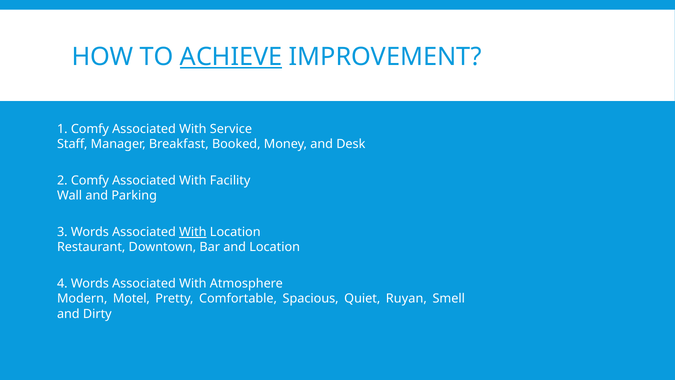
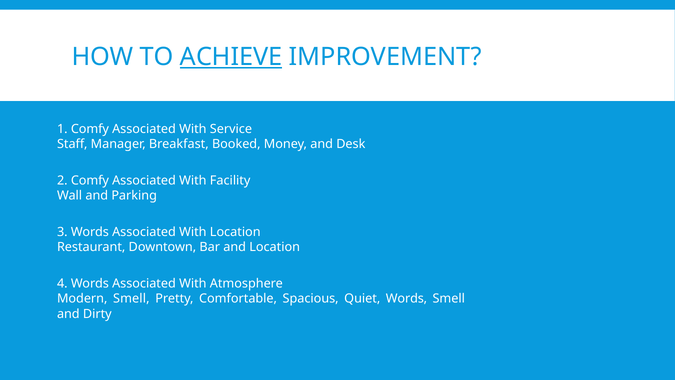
With underline: present -> none (193, 232)
Modern Motel: Motel -> Smell (131, 298)
Quiet Ruyan: Ruyan -> Words (406, 298)
